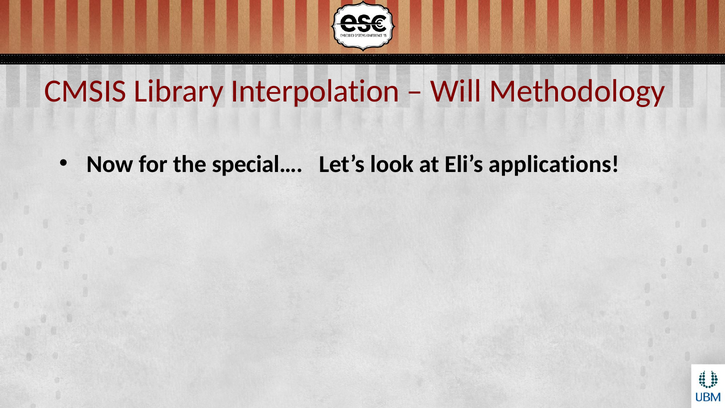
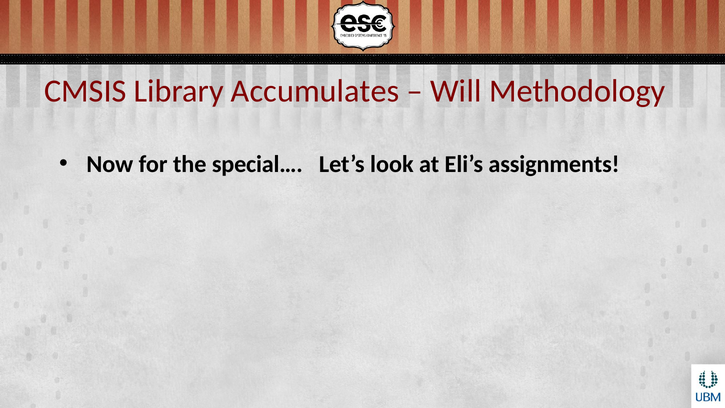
Interpolation: Interpolation -> Accumulates (315, 91)
applications: applications -> assignments (554, 164)
